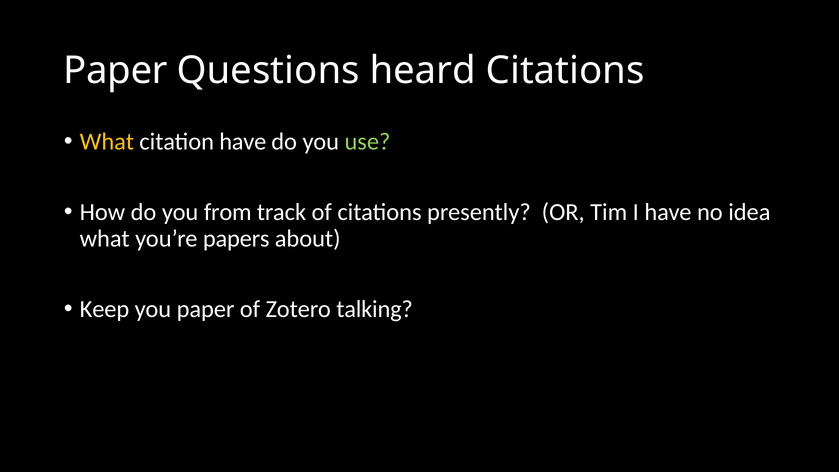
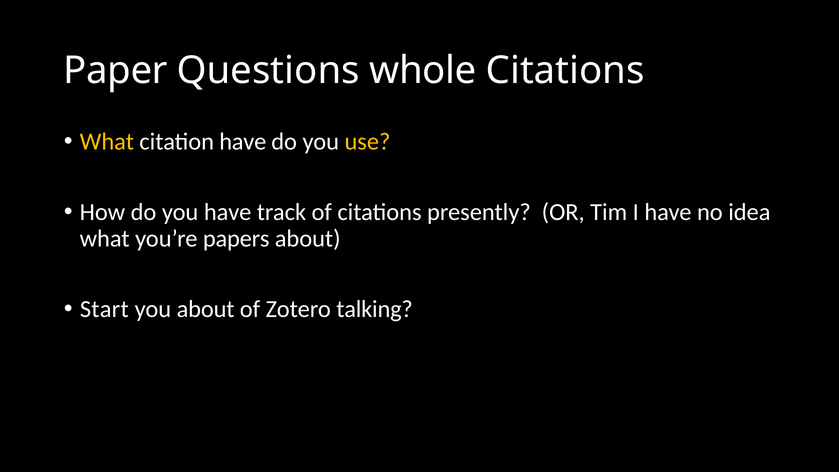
heard: heard -> whole (423, 70)
use colour: light green -> yellow (367, 142)
you from: from -> have (228, 212)
Keep: Keep -> Start (104, 309)
you paper: paper -> about (206, 309)
